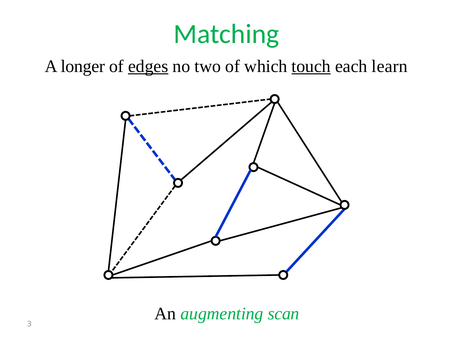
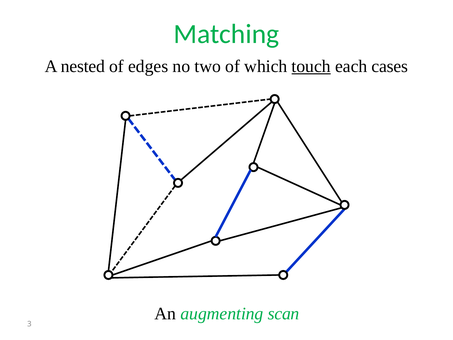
longer: longer -> nested (83, 66)
edges underline: present -> none (148, 66)
learn: learn -> cases (390, 66)
